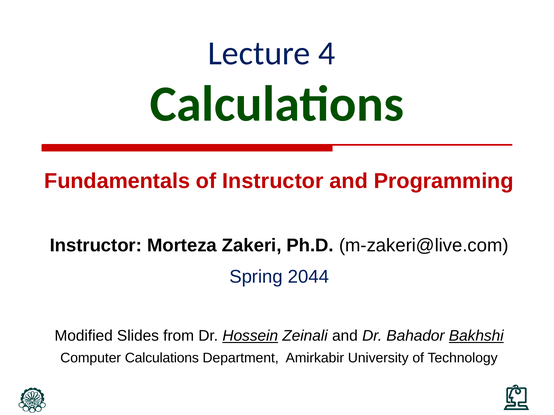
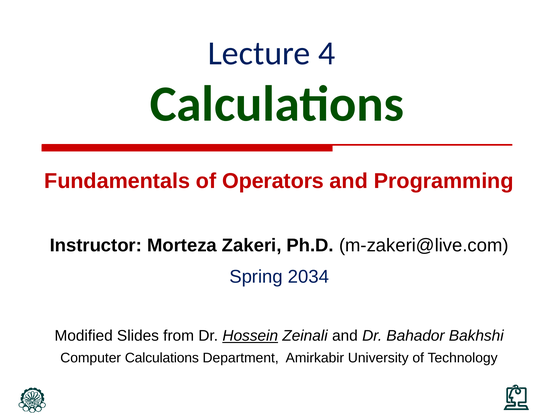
of Instructor: Instructor -> Operators (273, 181)
2044: 2044 -> 2034 (308, 277)
Bakhshi underline: present -> none (476, 336)
